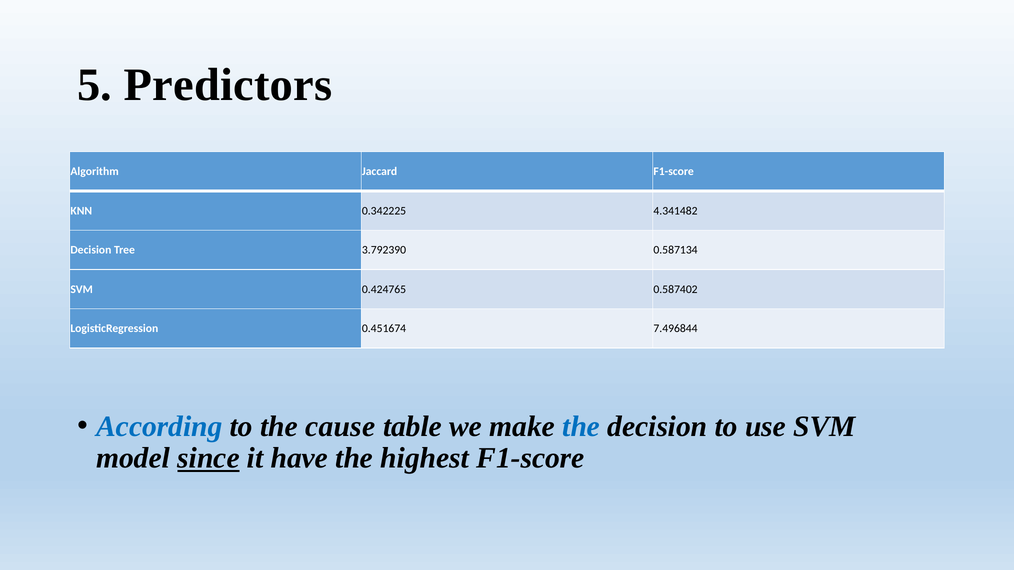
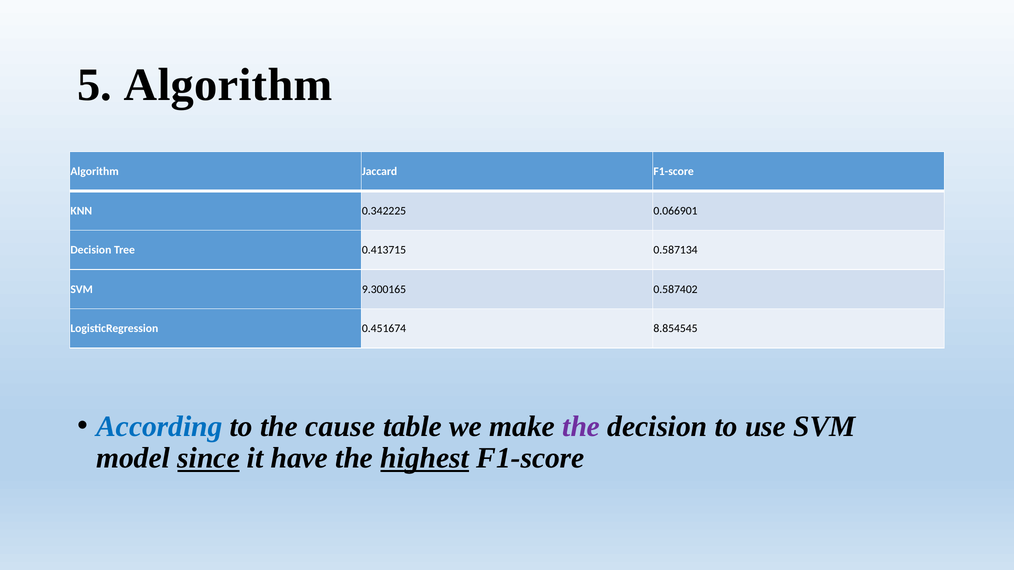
5 Predictors: Predictors -> Algorithm (228, 85)
4.341482: 4.341482 -> 0.066901 (676, 211)
3.792390: 3.792390 -> 0.413715 (384, 250)
0.424765: 0.424765 -> 9.300165 (384, 289)
7.496844: 7.496844 -> 8.854545 (676, 329)
the colour: blue -> purple (581, 427)
highest underline: none -> present (425, 458)
